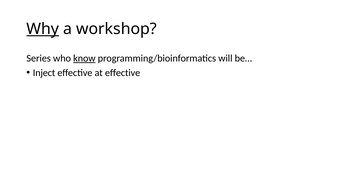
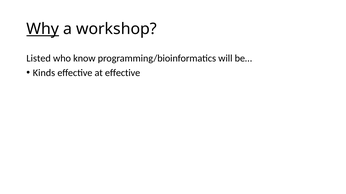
Series: Series -> Listed (39, 58)
know underline: present -> none (84, 58)
Inject: Inject -> Kinds (44, 73)
